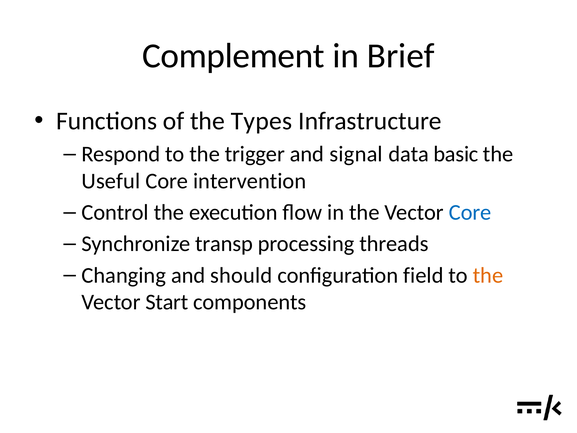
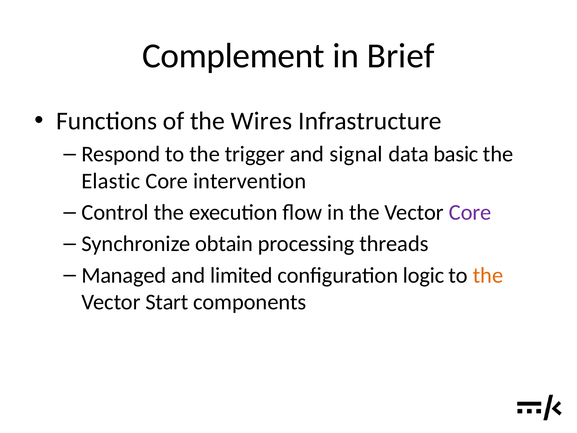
Types: Types -> Wires (261, 121)
Useful: Useful -> Elastic (111, 181)
Core colour: blue -> purple (470, 212)
transp: transp -> obtain (224, 244)
Changing: Changing -> Managed (124, 275)
should: should -> limited (241, 275)
field: field -> logic (424, 275)
